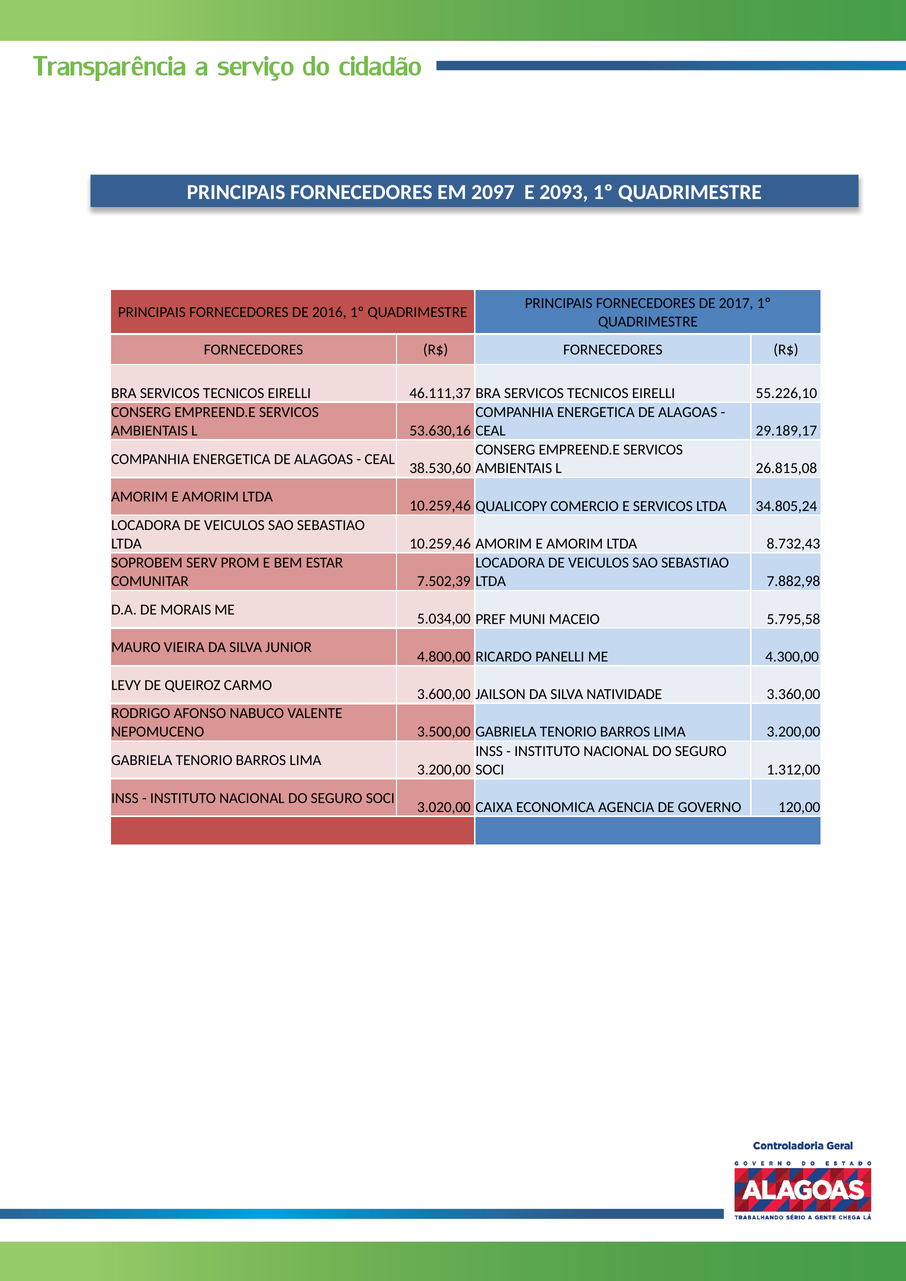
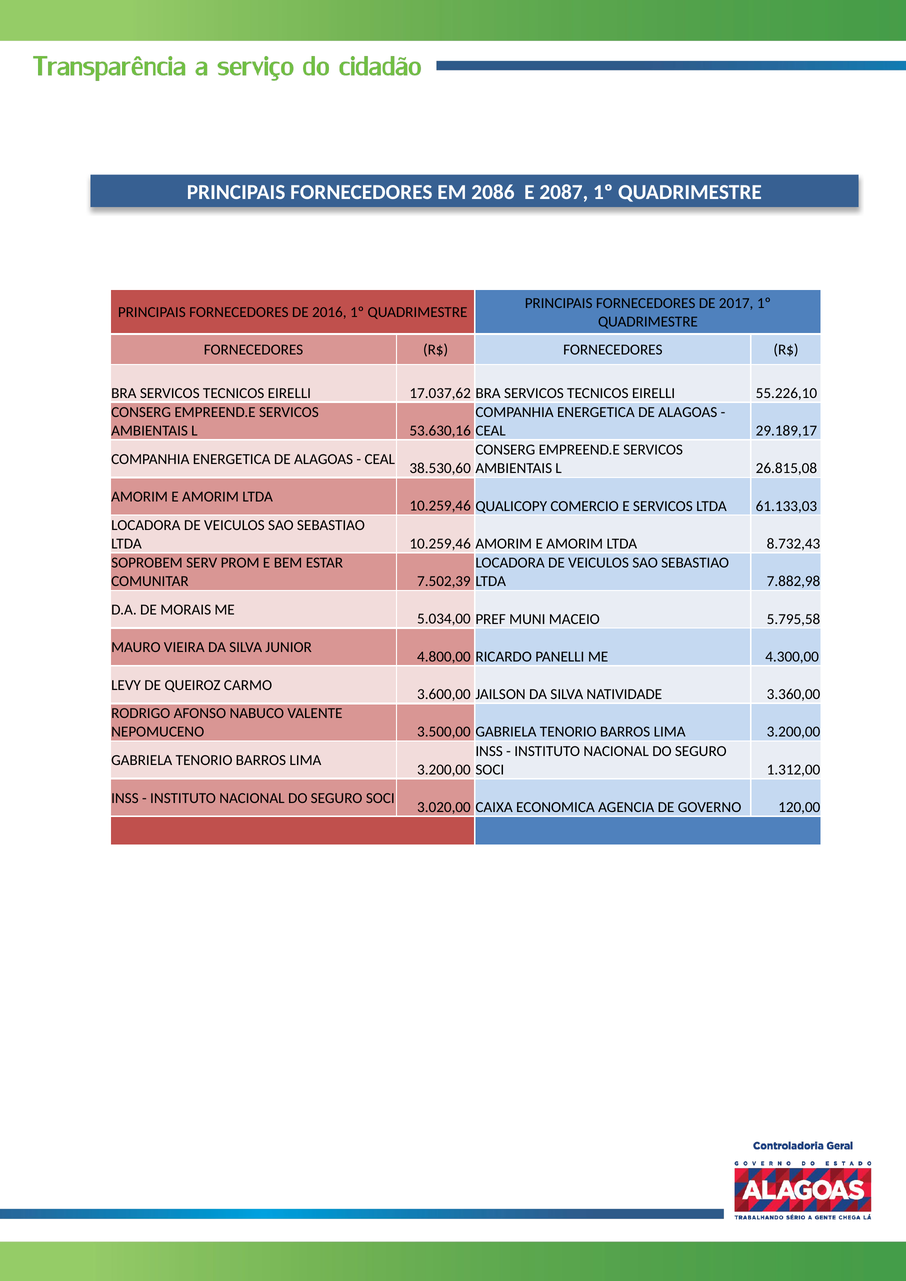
2097: 2097 -> 2086 (493, 192)
2093: 2093 -> 2087 (564, 192)
46.111,37: 46.111,37 -> 17.037,62 (440, 393)
34.805,24: 34.805,24 -> 61.133,03 (786, 506)
